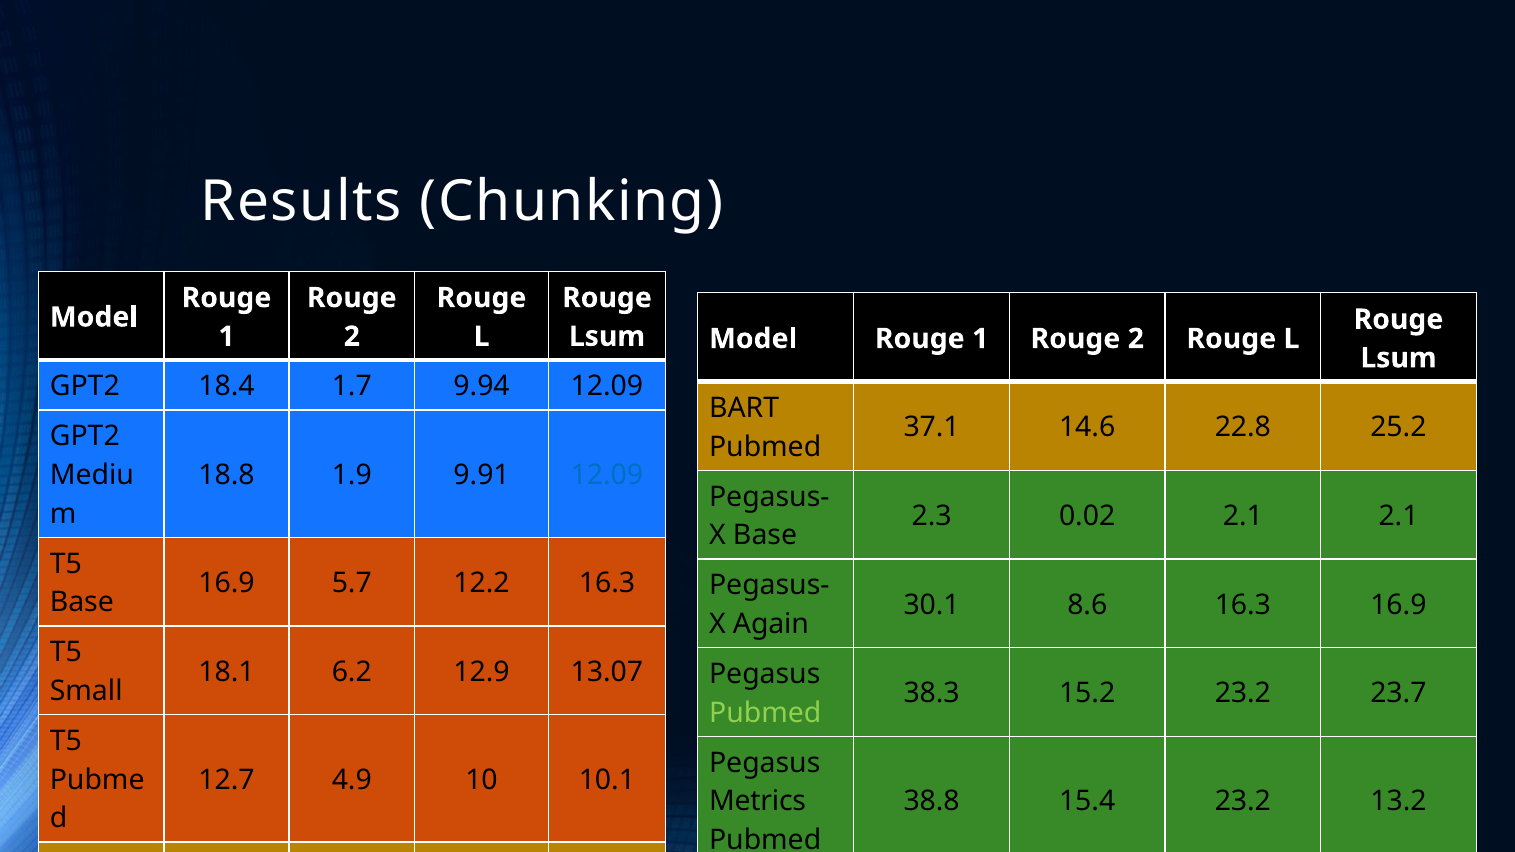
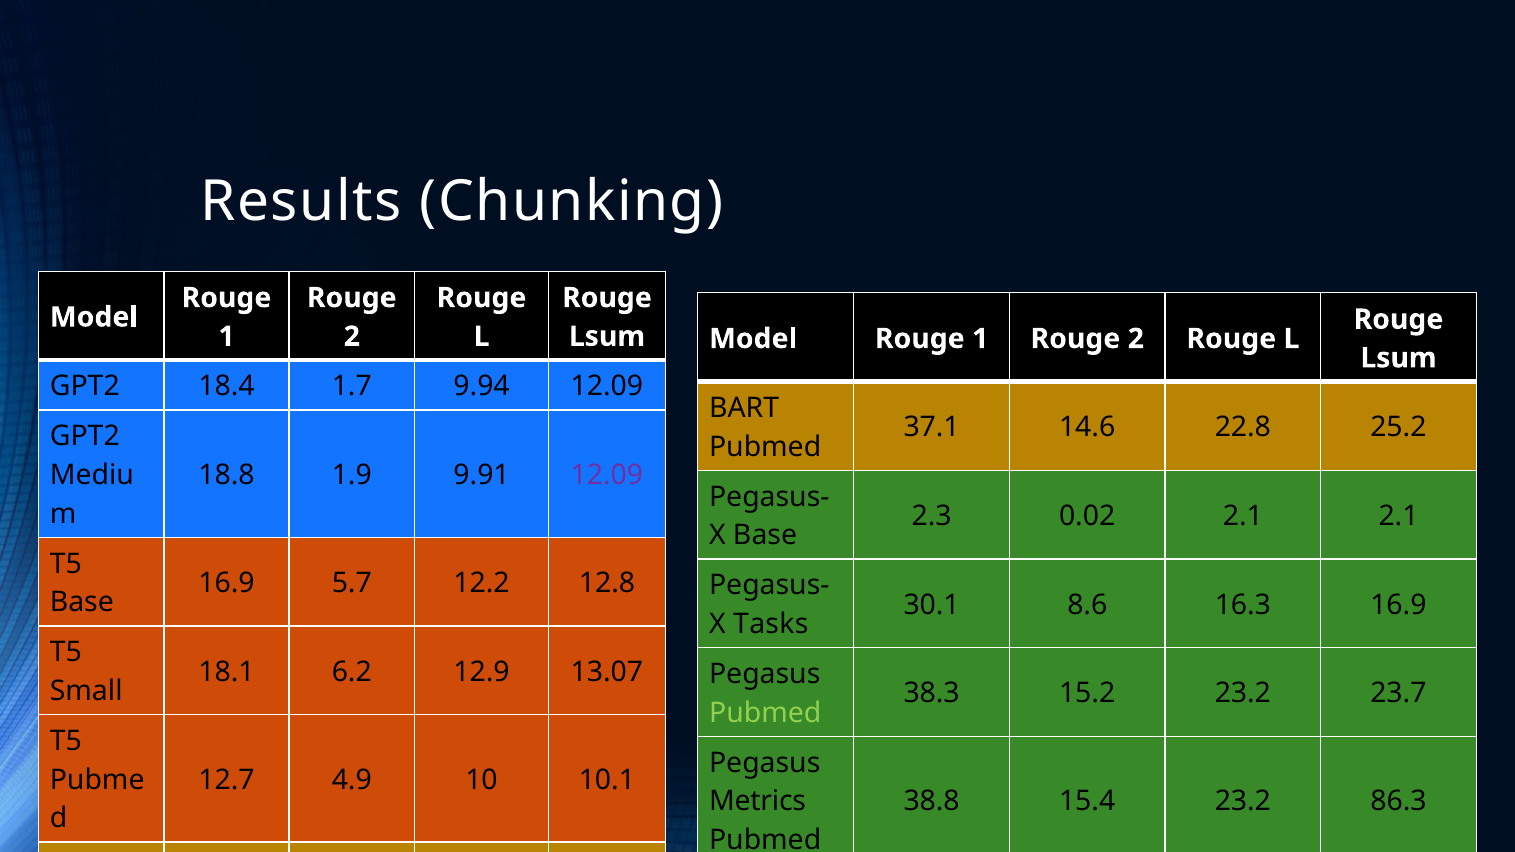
12.09 colour: blue -> purple (607, 475)
12.2 16.3: 16.3 -> 12.8 (607, 584)
Again: Again -> Tasks (771, 624)
13.2: 13.2 -> 86.3 (1398, 802)
